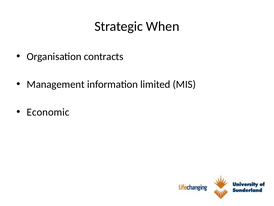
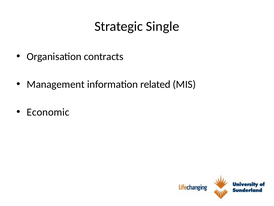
When: When -> Single (163, 26)
limited: limited -> related (155, 84)
